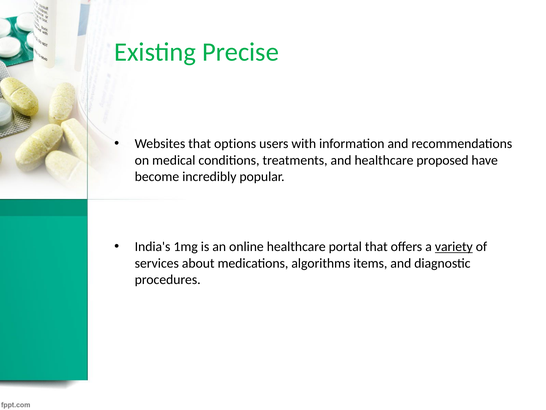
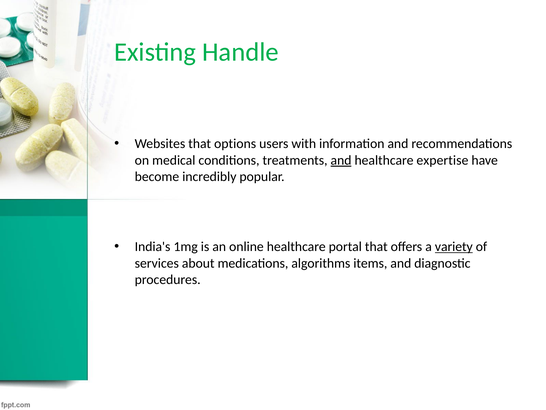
Precise: Precise -> Handle (240, 52)
and underline: none -> present (341, 160)
proposed: proposed -> expertise (442, 160)
